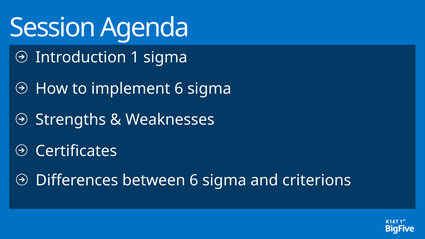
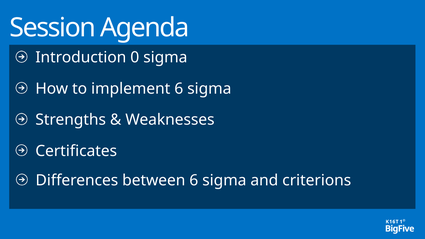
Introduction 1: 1 -> 0 (135, 58)
